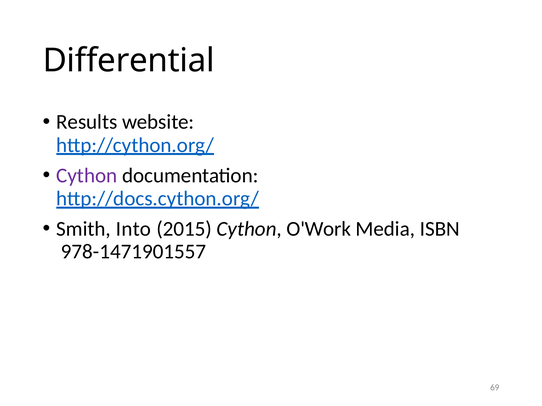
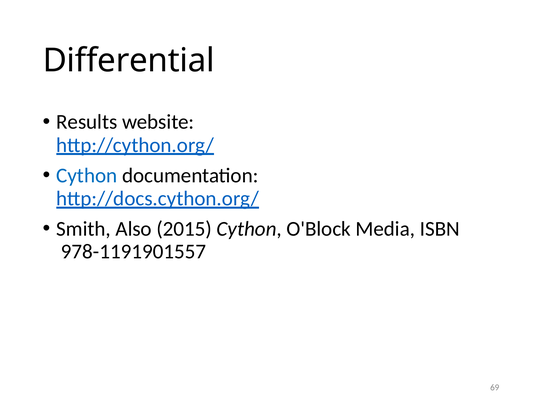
Cython colour: purple -> blue (87, 176)
Into: Into -> Also (134, 229)
O'Work: O'Work -> O'Block (319, 229)
978-1471901557: 978-1471901557 -> 978-1191901557 (133, 252)
